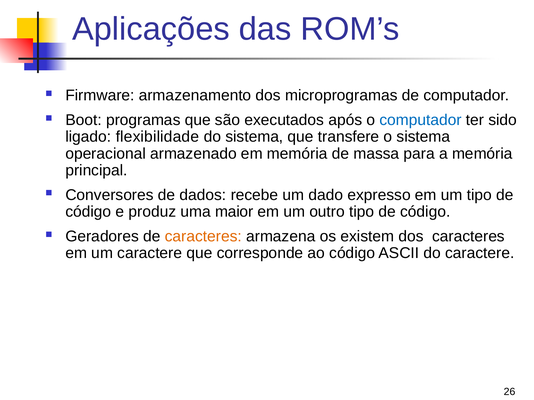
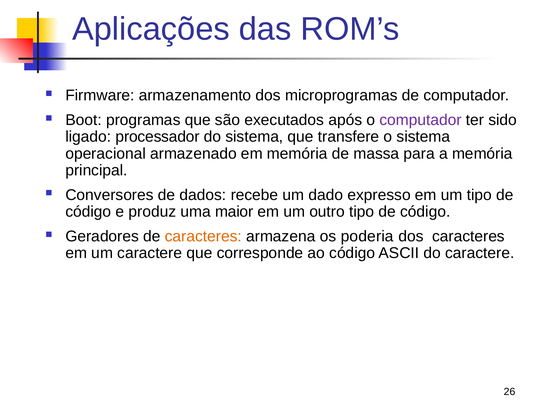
computador colour: blue -> purple (421, 120)
flexibilidade: flexibilidade -> processador (158, 137)
existem: existem -> poderia (367, 237)
